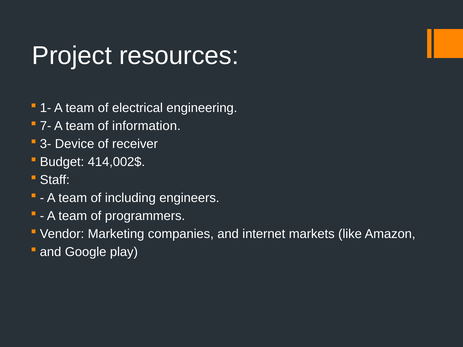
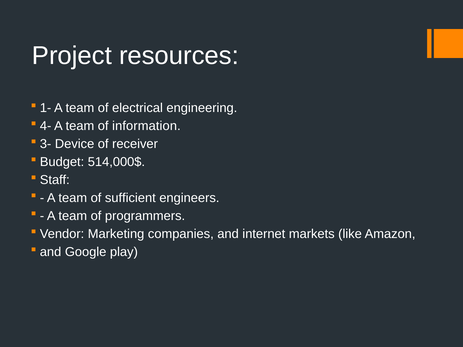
7-: 7- -> 4- (46, 126)
414,002$: 414,002$ -> 514,000$ (116, 162)
including: including -> sufficient (130, 198)
